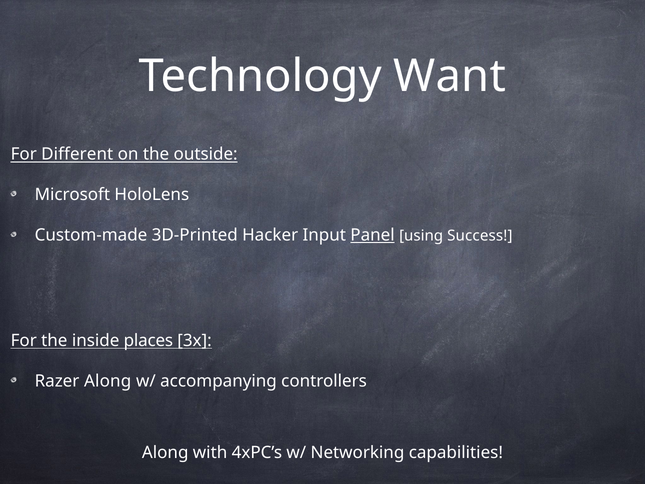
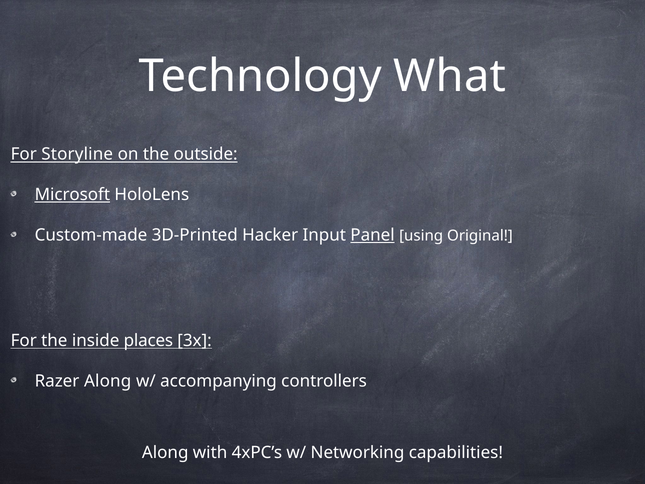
Want: Want -> What (450, 76)
Different: Different -> Storyline (77, 154)
Microsoft underline: none -> present (72, 195)
Success: Success -> Original (480, 236)
